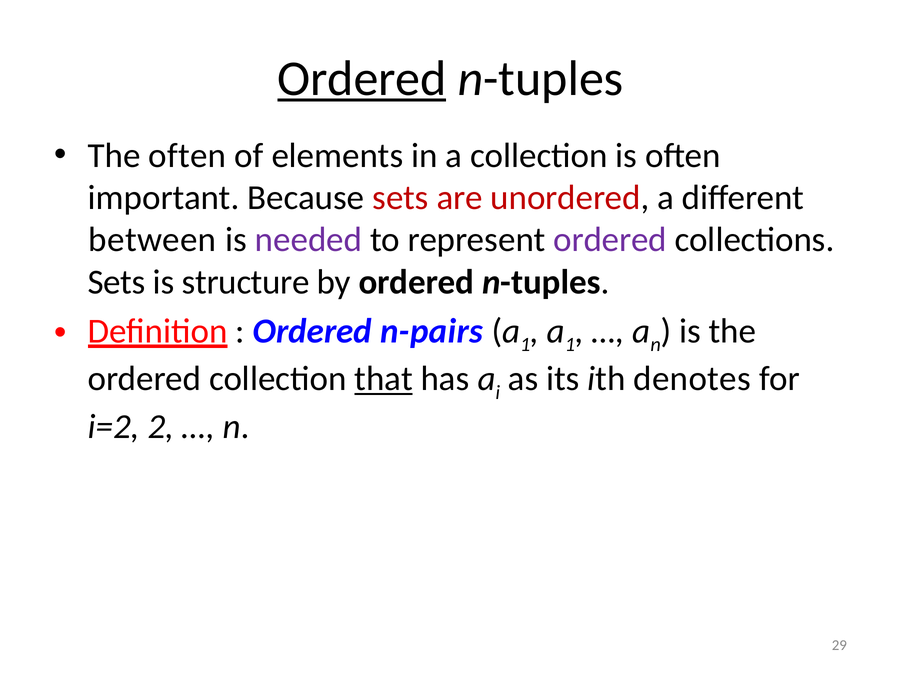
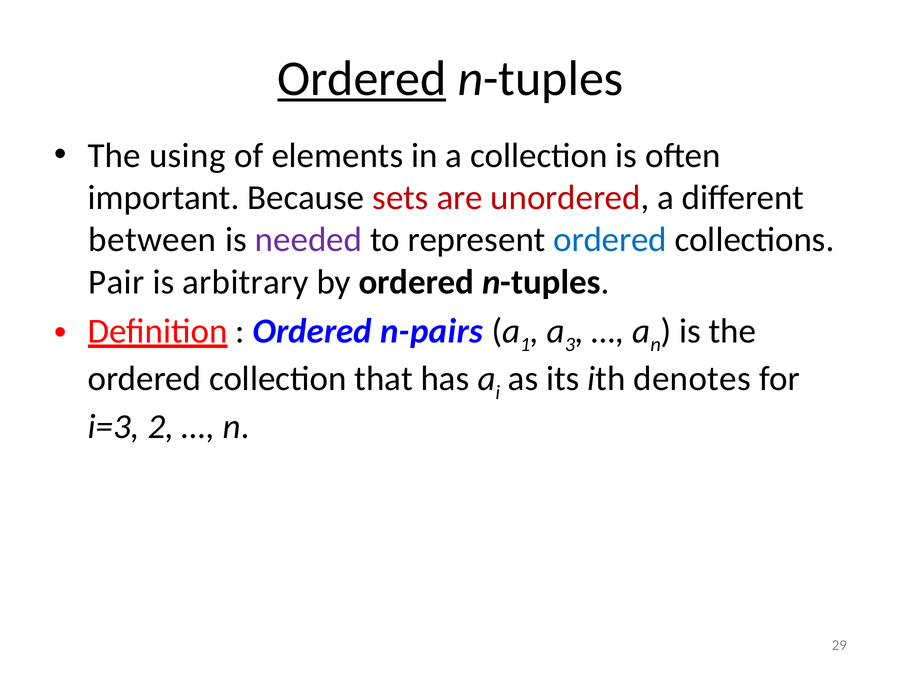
The often: often -> using (187, 156)
ordered colour: purple -> blue (610, 240)
Sets: Sets -> Pair (116, 282)
structure: structure -> arbitrary (245, 282)
1: 1 -> 3 (570, 345)
that underline: present -> none (384, 379)
i=2: i=2 -> i=3 (114, 427)
